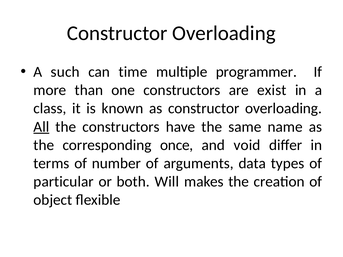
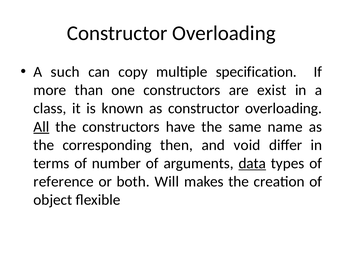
time: time -> copy (133, 72)
programmer: programmer -> specification (256, 72)
once: once -> then (177, 145)
data underline: none -> present (252, 163)
particular: particular -> reference (64, 182)
